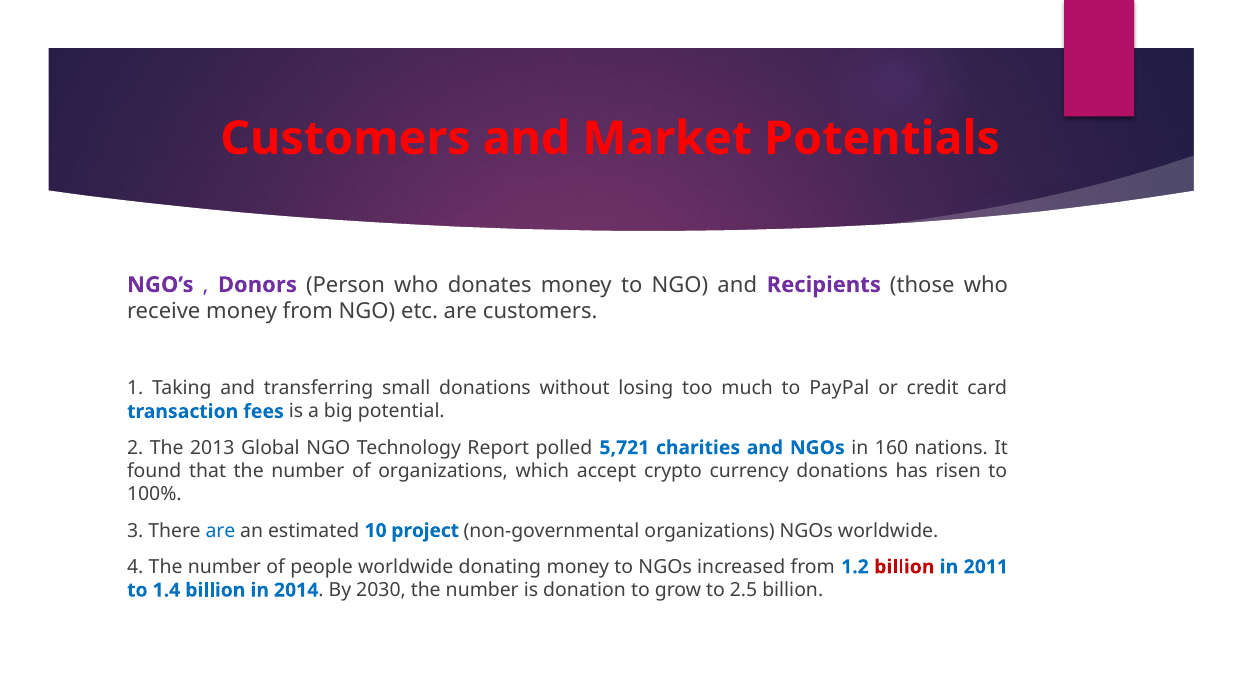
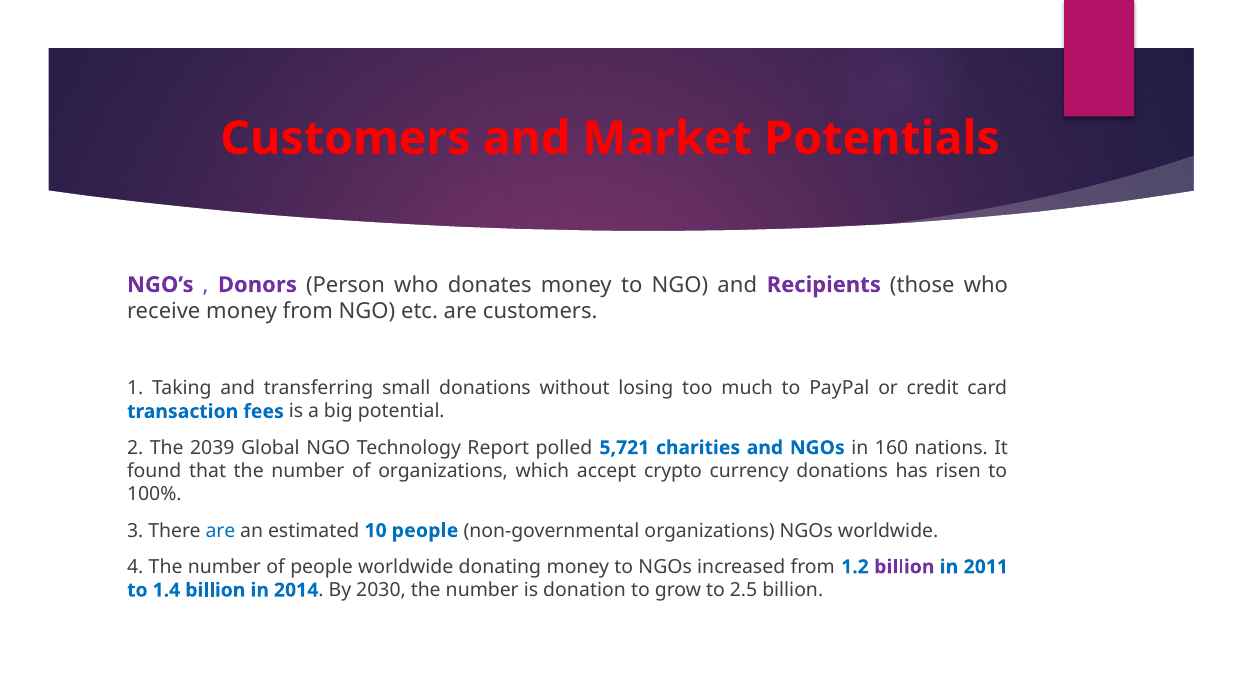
2013: 2013 -> 2039 (212, 448)
10 project: project -> people (425, 531)
billion colour: red -> purple (904, 567)
